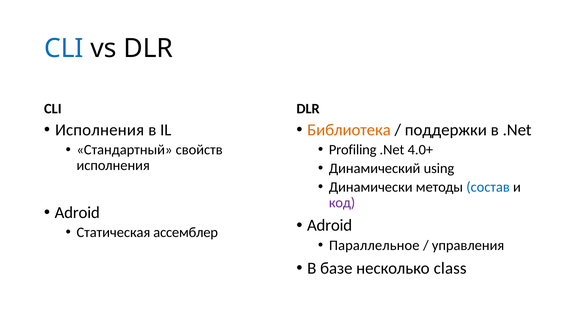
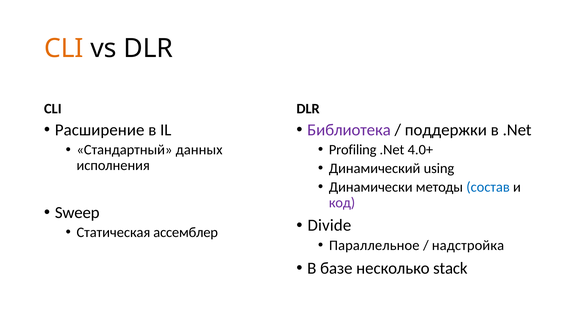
CLI colour: blue -> orange (64, 48)
Библиотека colour: orange -> purple (349, 130)
Исполнения: Исполнения -> Расширение (100, 130)
свойств: свойств -> данных (199, 150)
Adroid: Adroid -> Sweep (77, 212)
Adroid: Adroid -> Divide (329, 225)
управления: управления -> надстройка (468, 245)
class: class -> stack (450, 268)
